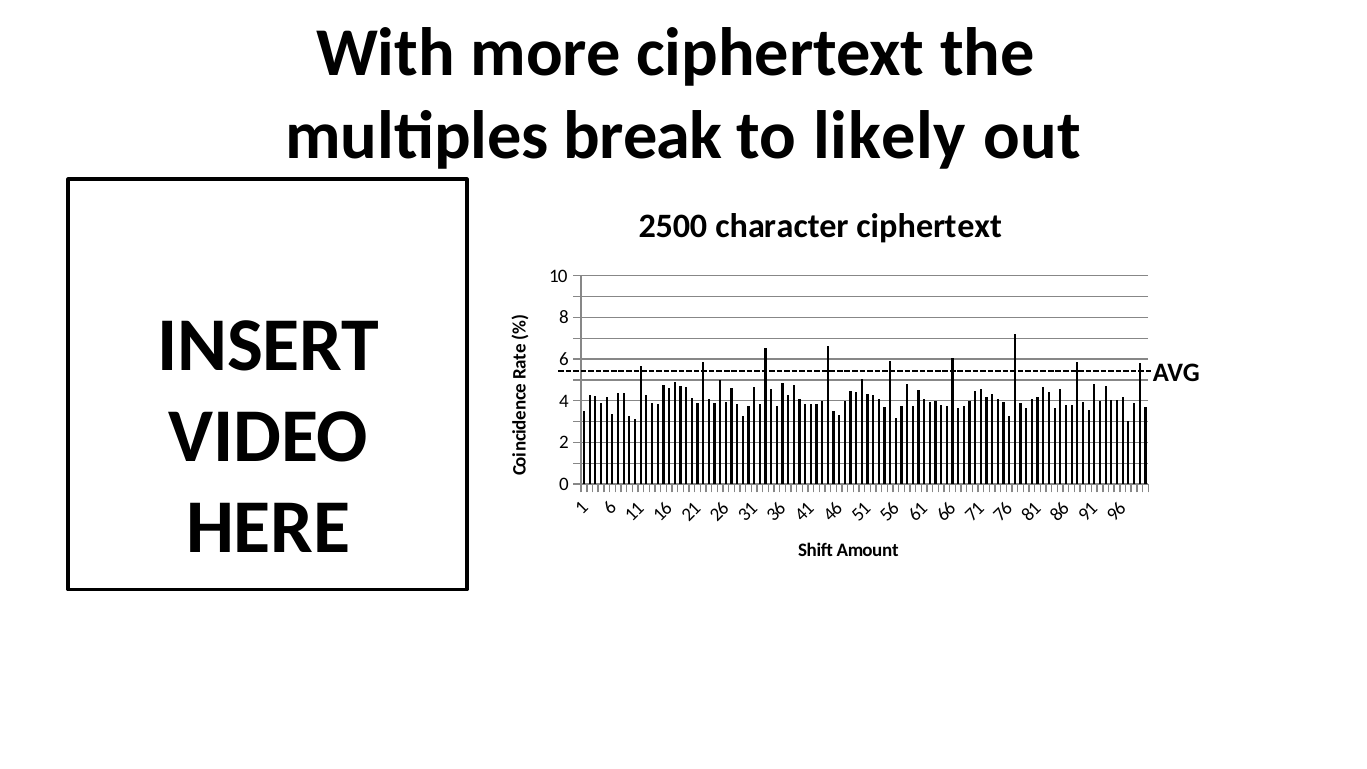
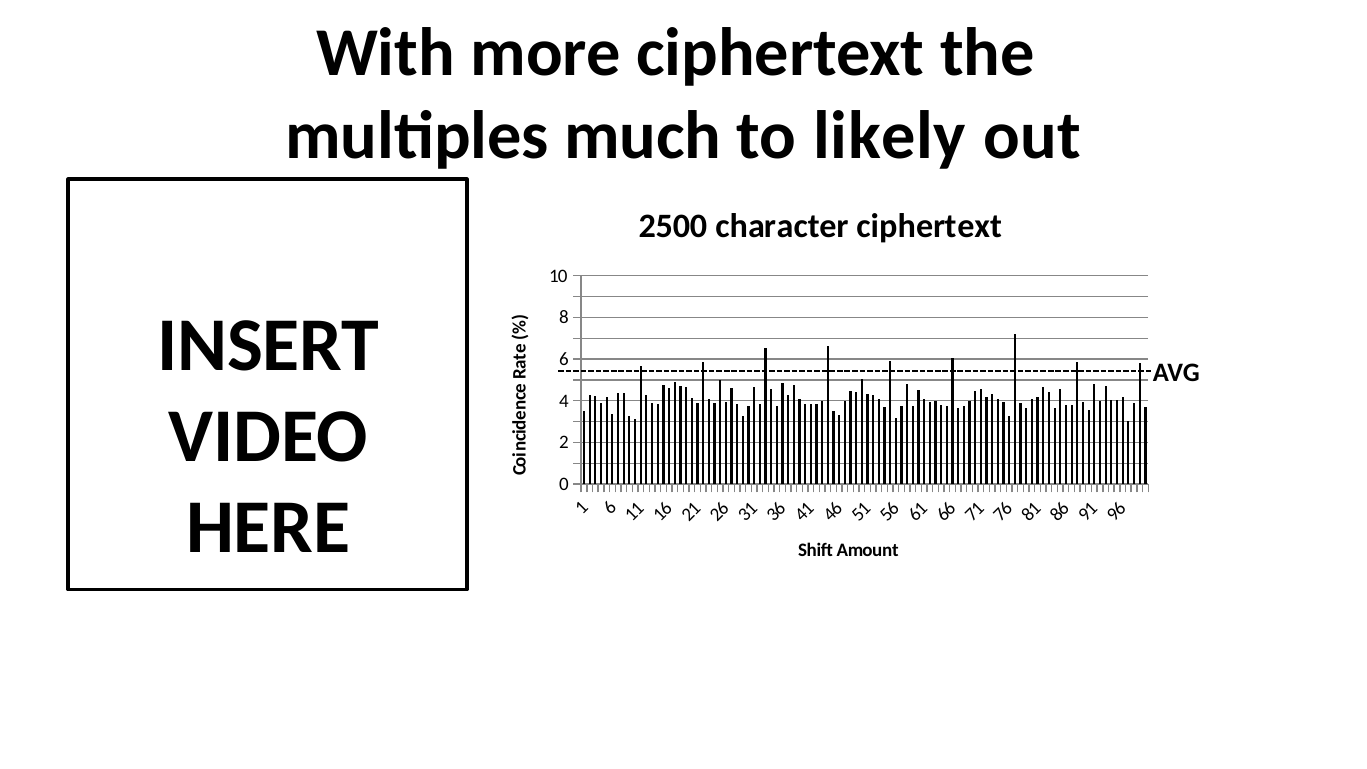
break: break -> much (643, 135)
